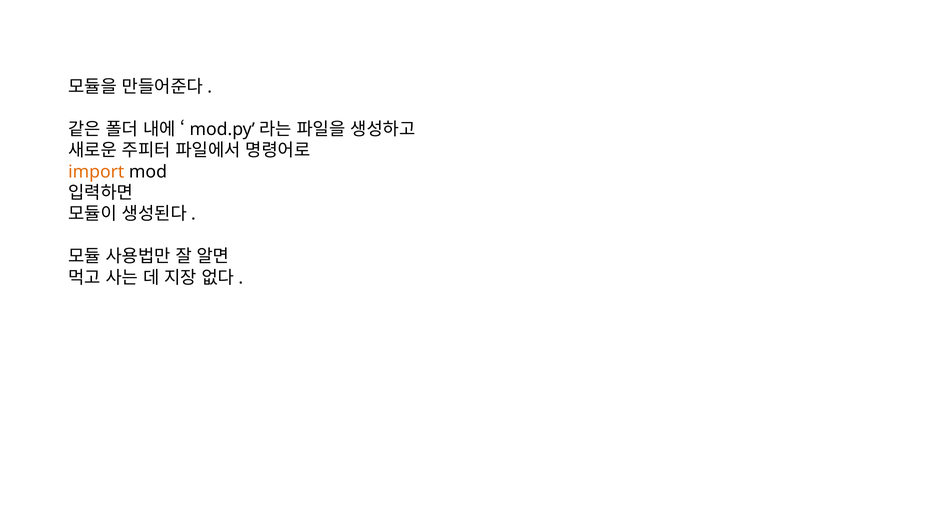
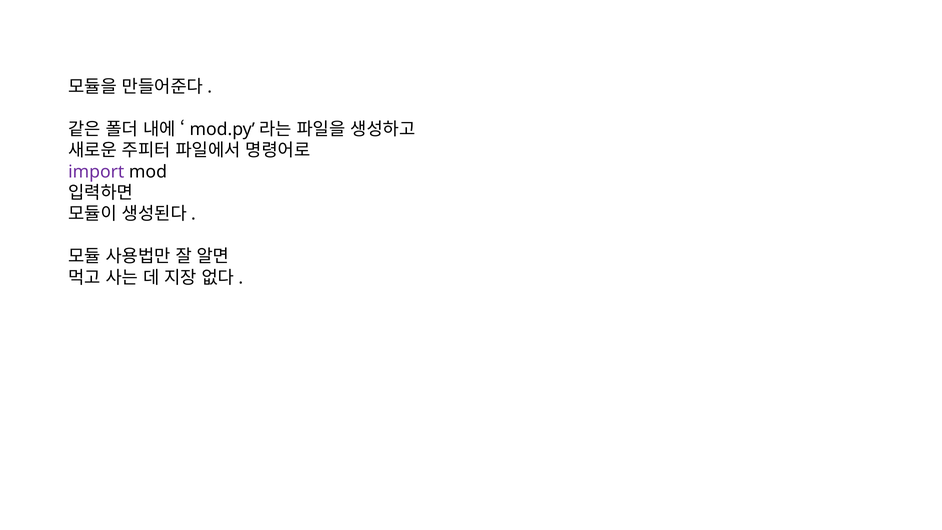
import colour: orange -> purple (96, 172)
